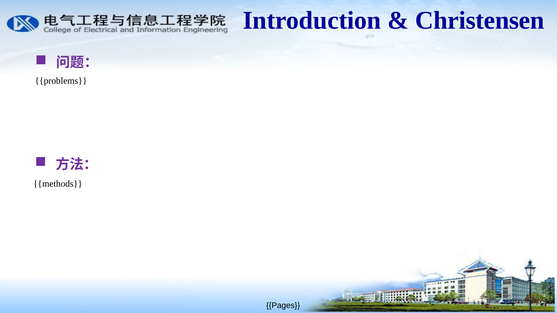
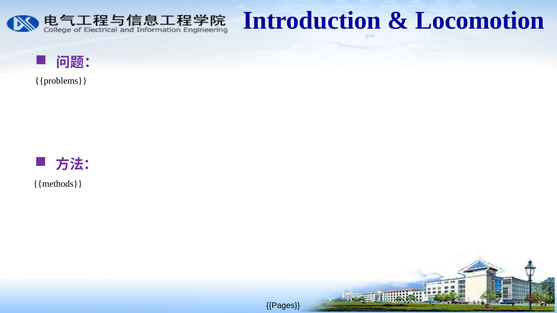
Christensen: Christensen -> Locomotion (480, 21)
